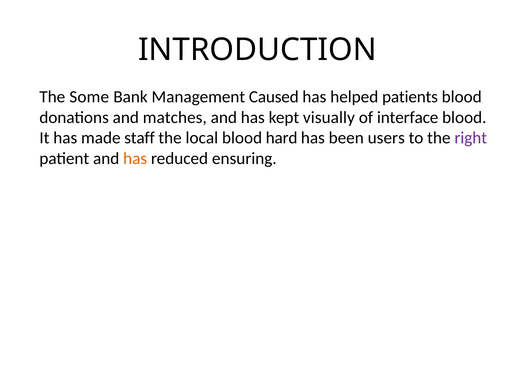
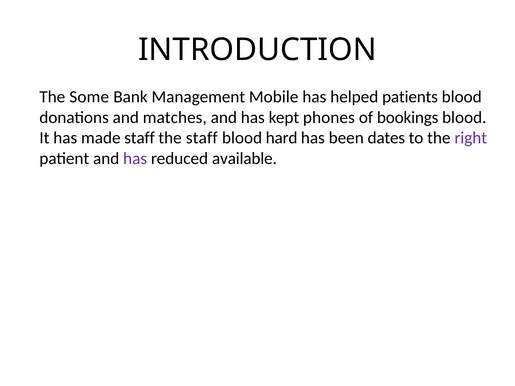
Caused: Caused -> Mobile (274, 97)
visually: visually -> phones (329, 117)
interface: interface -> bookings (408, 117)
the local: local -> staff (202, 138)
users: users -> dates (386, 138)
has colour: orange -> purple (135, 159)
ensuring: ensuring -> available (244, 159)
